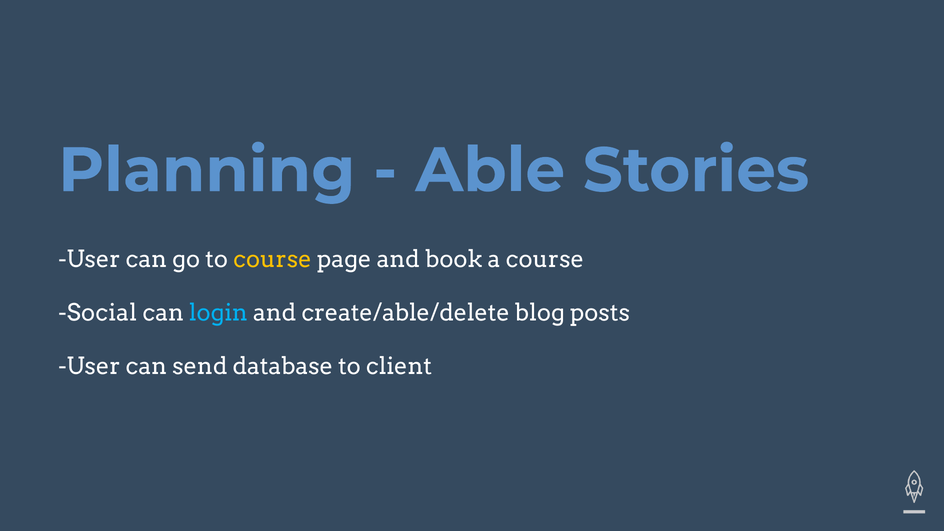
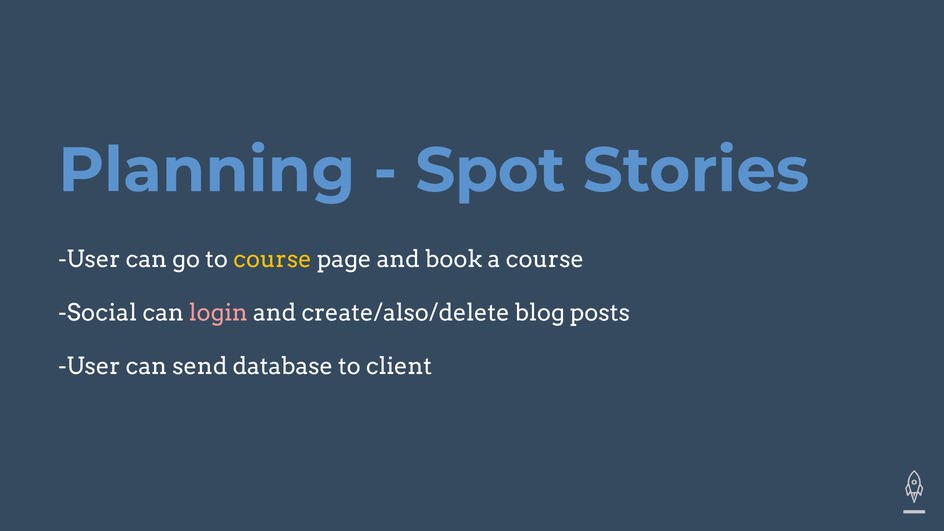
Able: Able -> Spot (490, 170)
login colour: light blue -> pink (218, 313)
create/able/delete: create/able/delete -> create/also/delete (406, 313)
